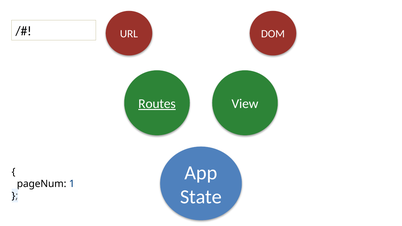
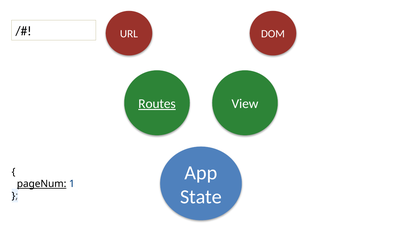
pageNum underline: none -> present (42, 184)
